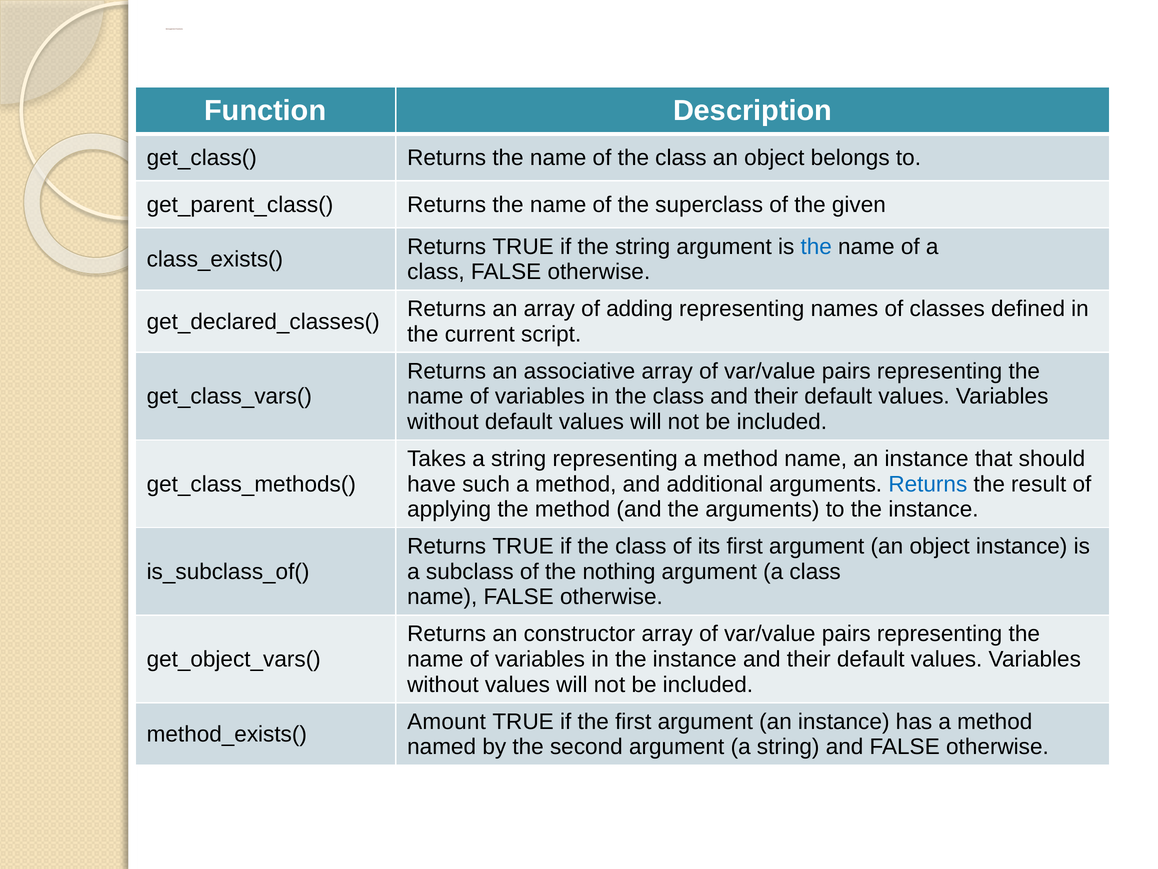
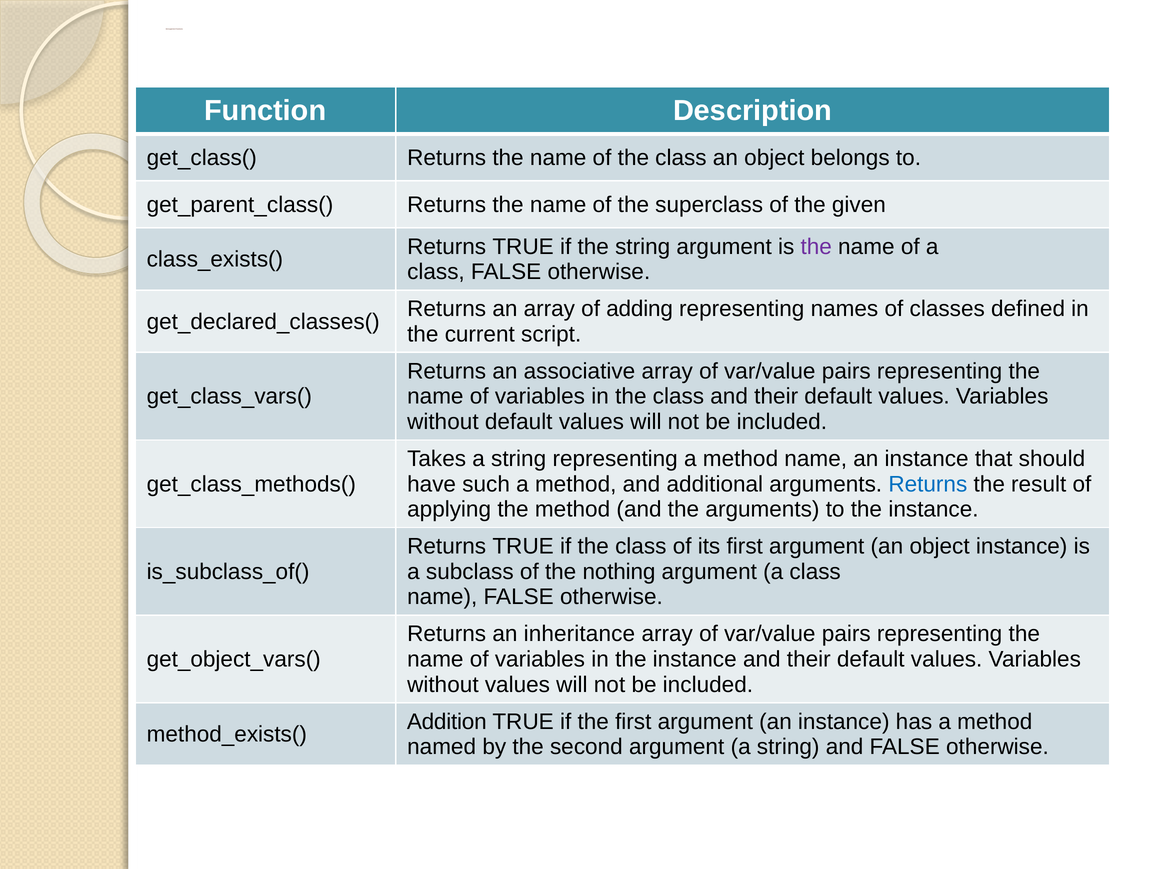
the colour: blue -> purple (816, 247)
constructor: constructor -> inheritance (579, 634)
Amount: Amount -> Addition (447, 721)
